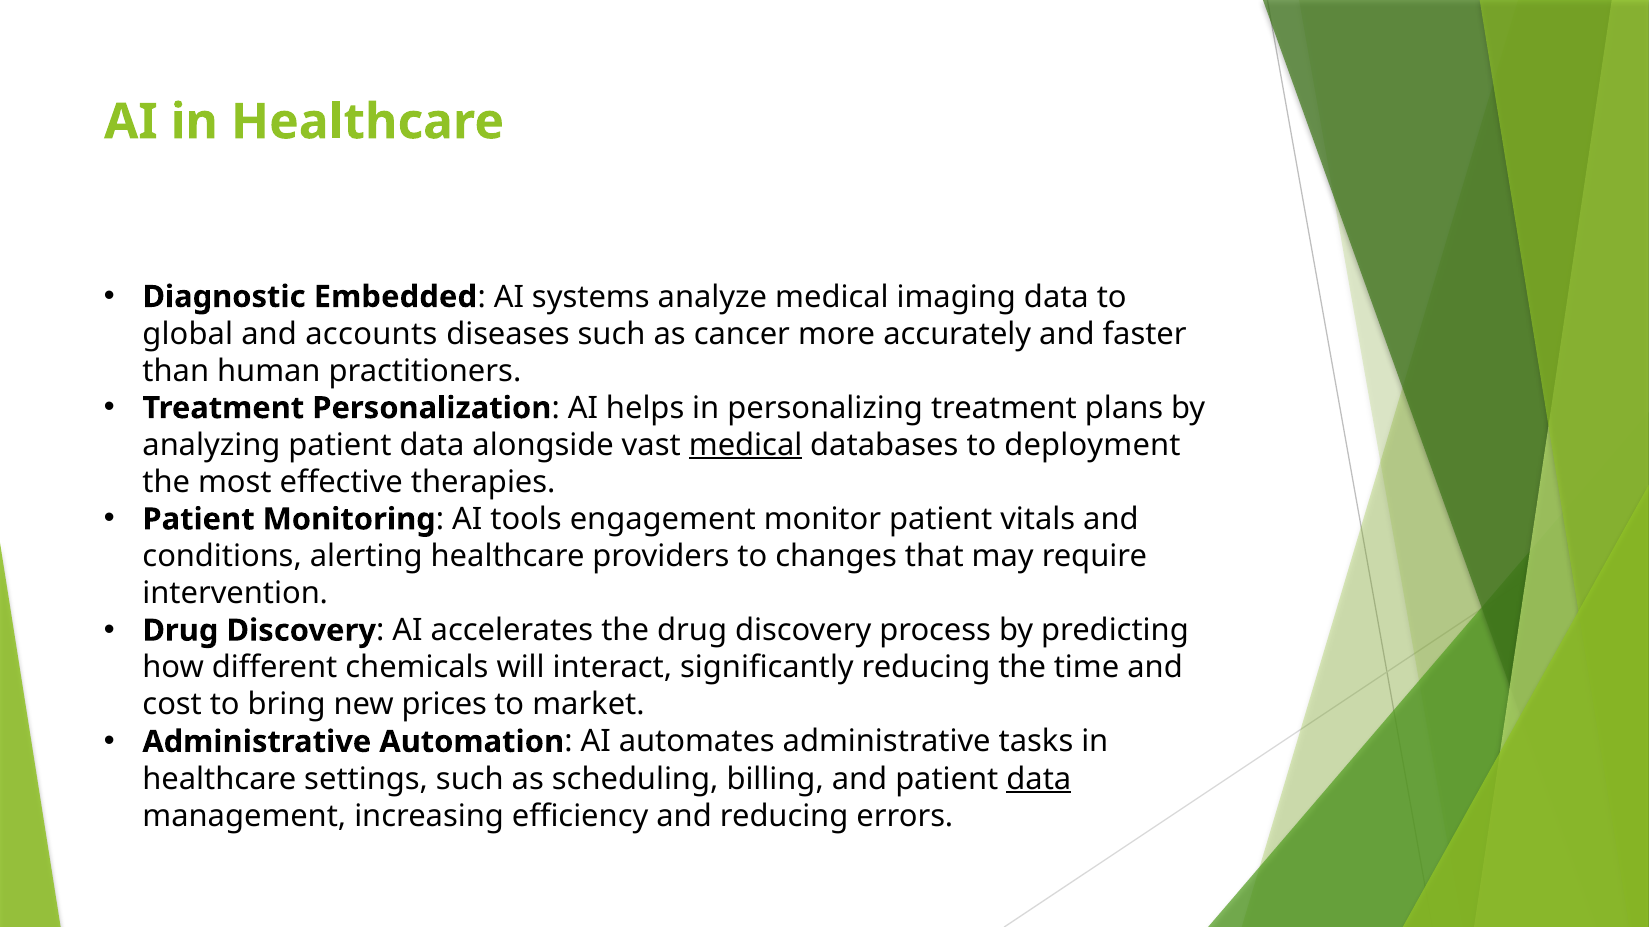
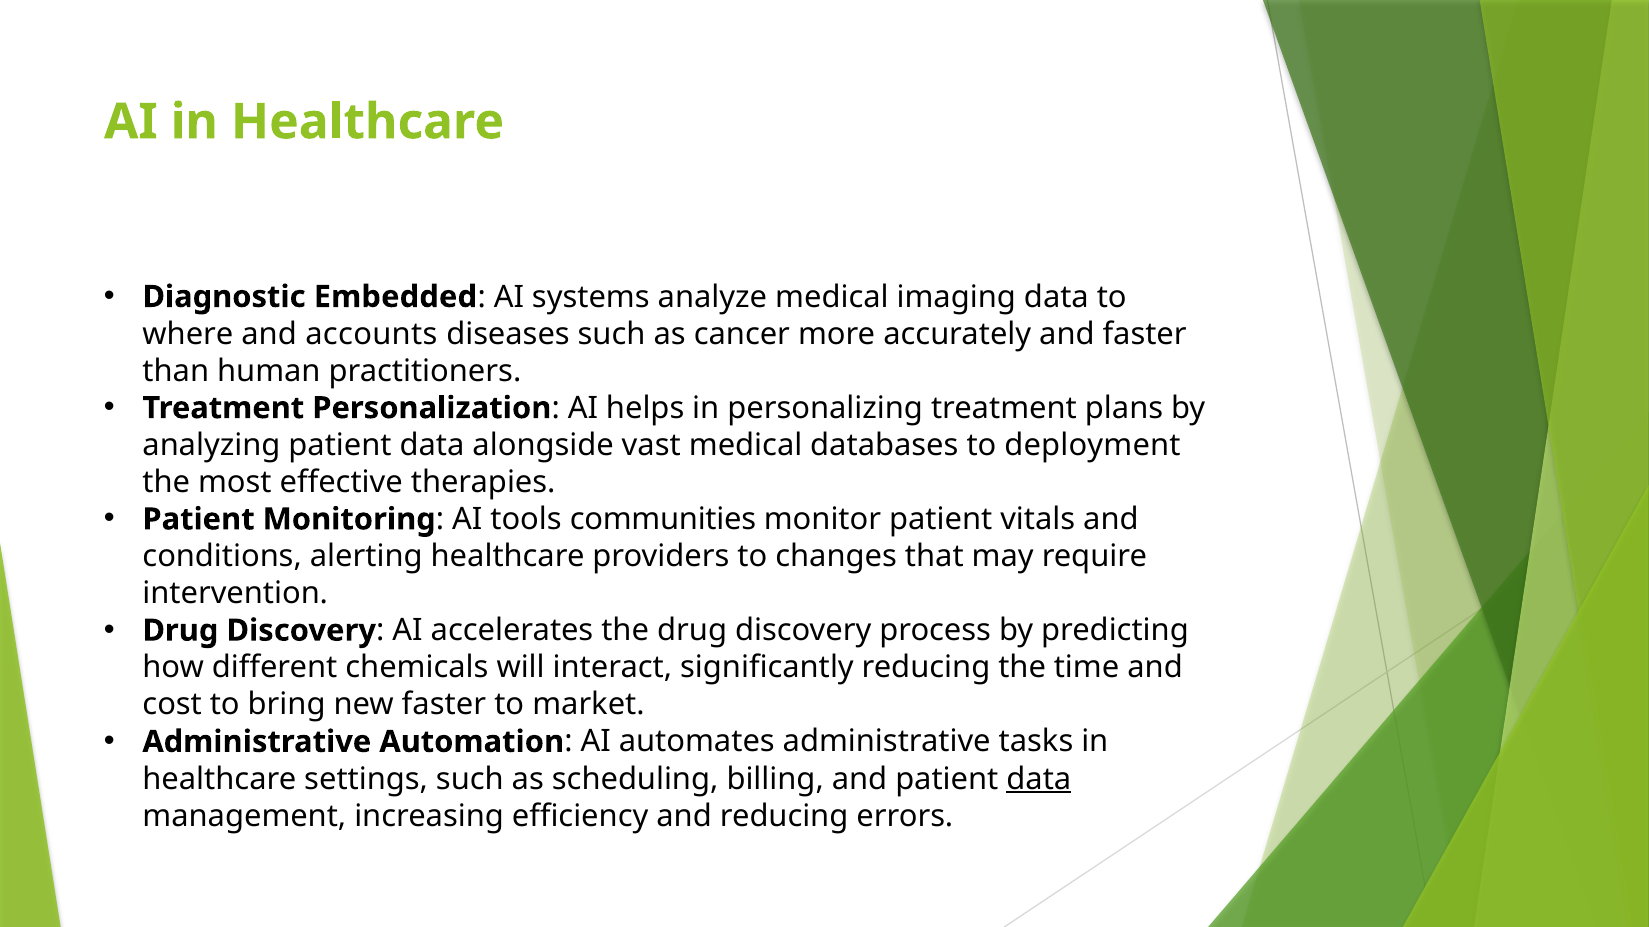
global: global -> where (188, 334)
medical underline: present -> none (746, 445)
engagement: engagement -> communities (663, 520)
new prices: prices -> faster (444, 705)
